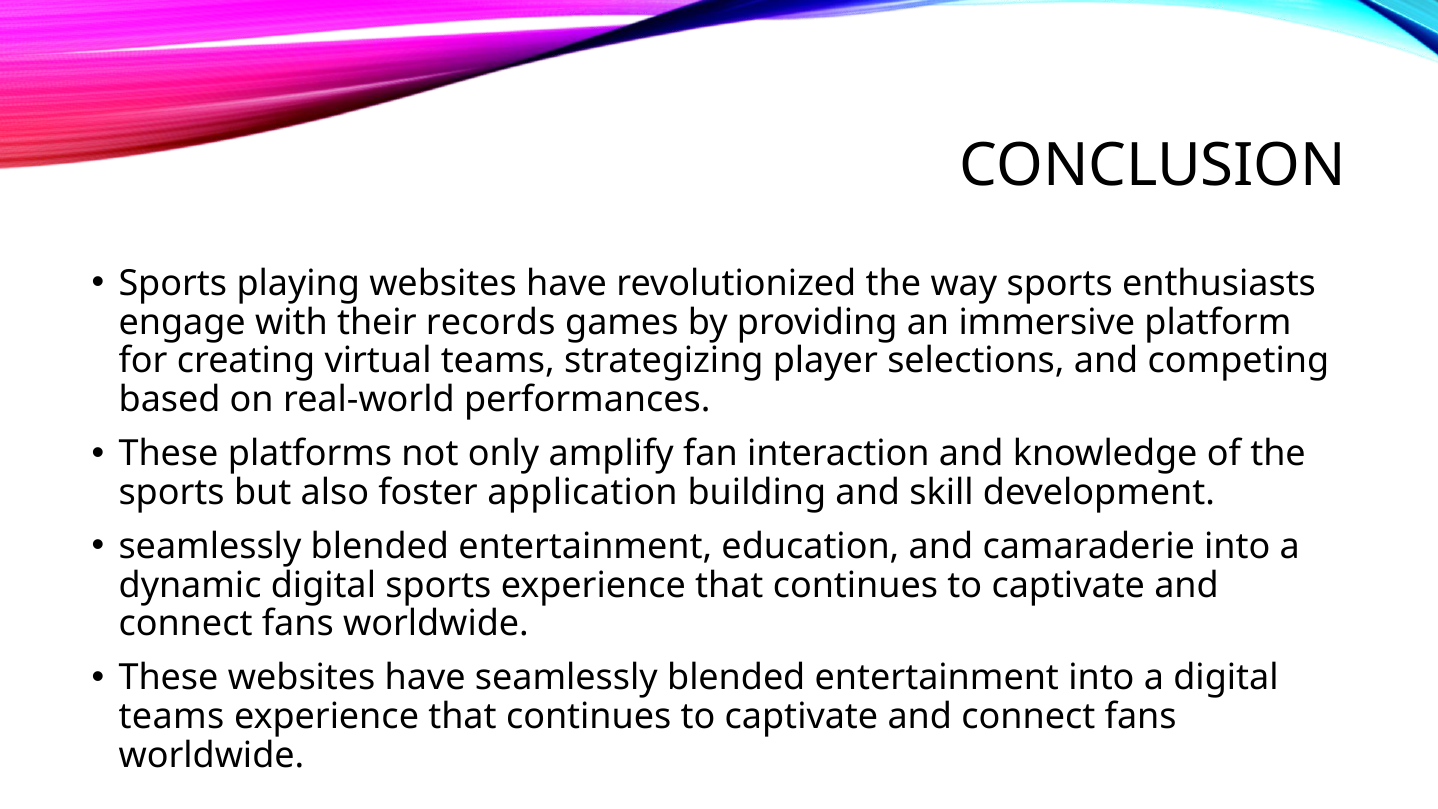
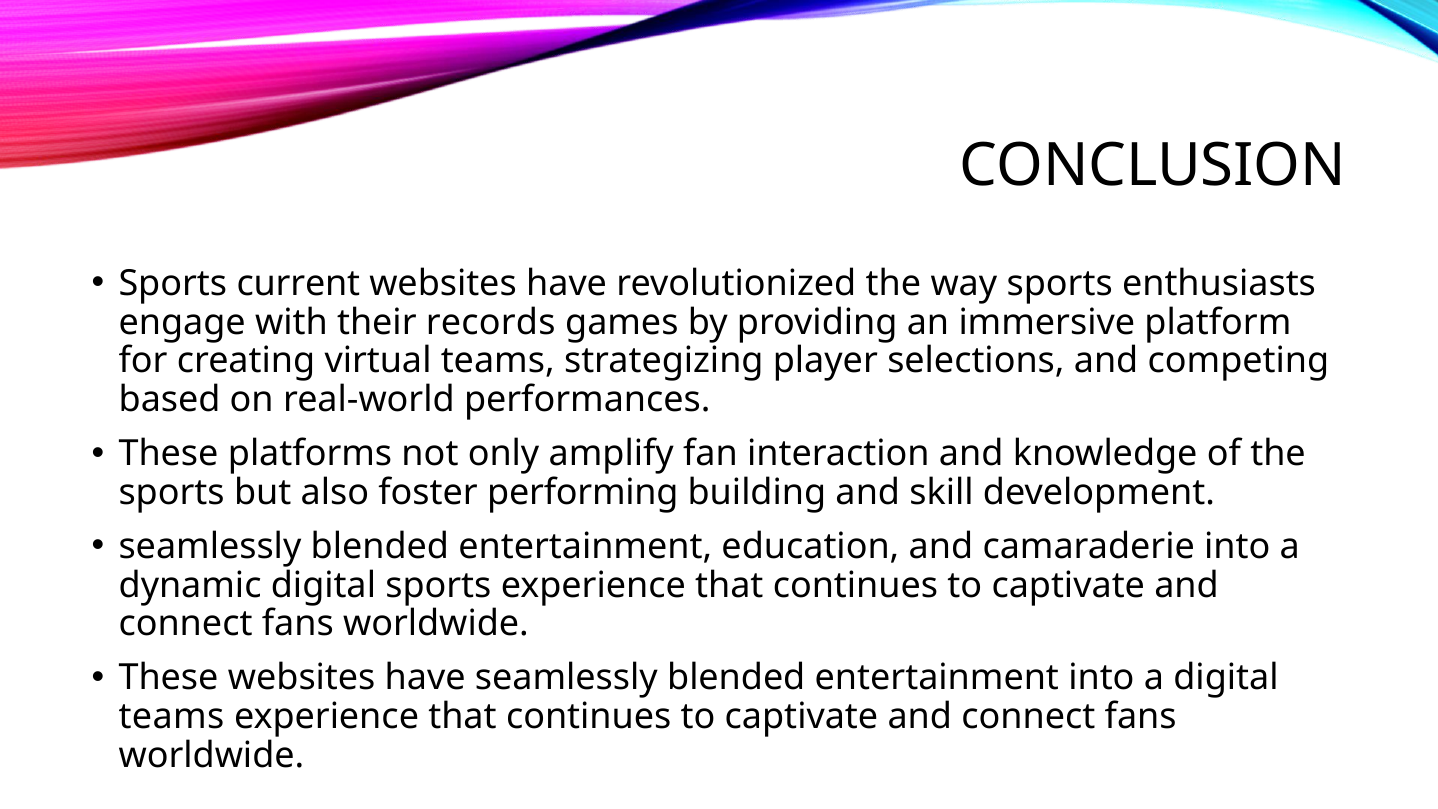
playing: playing -> current (298, 283)
application: application -> performing (583, 492)
